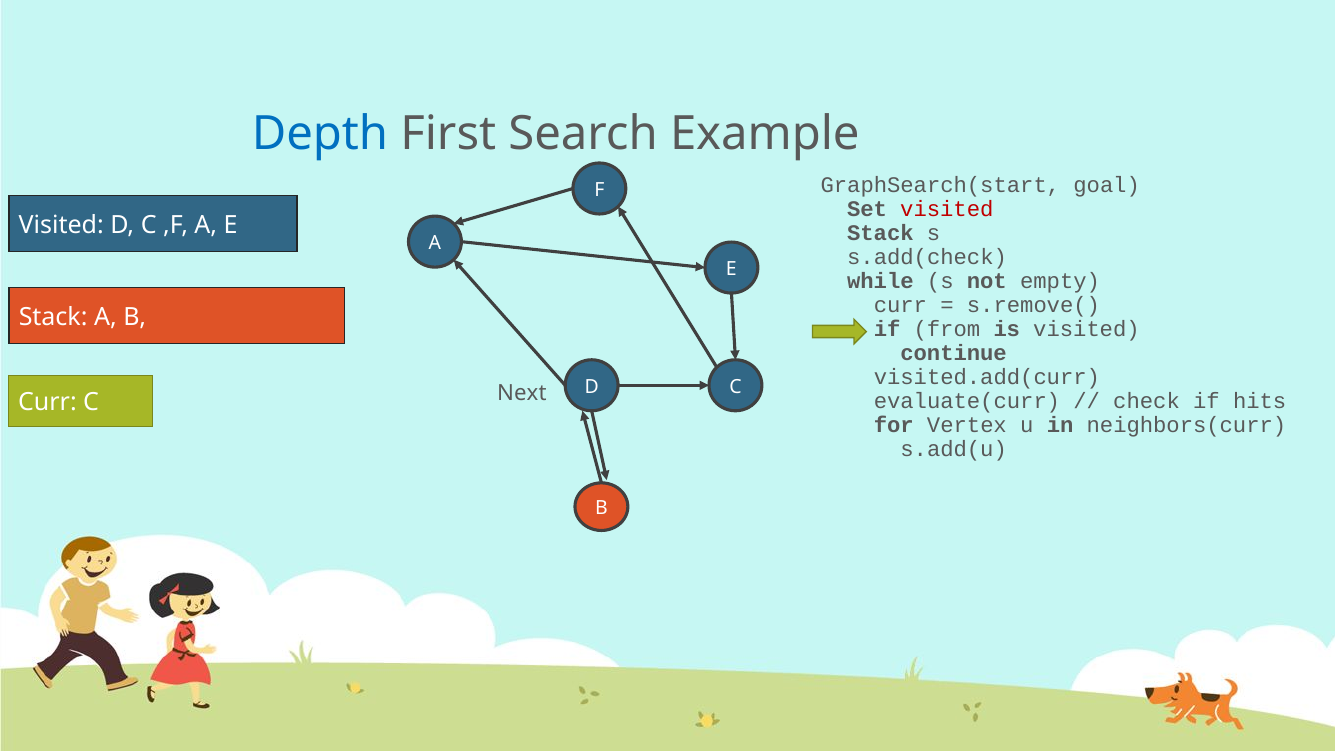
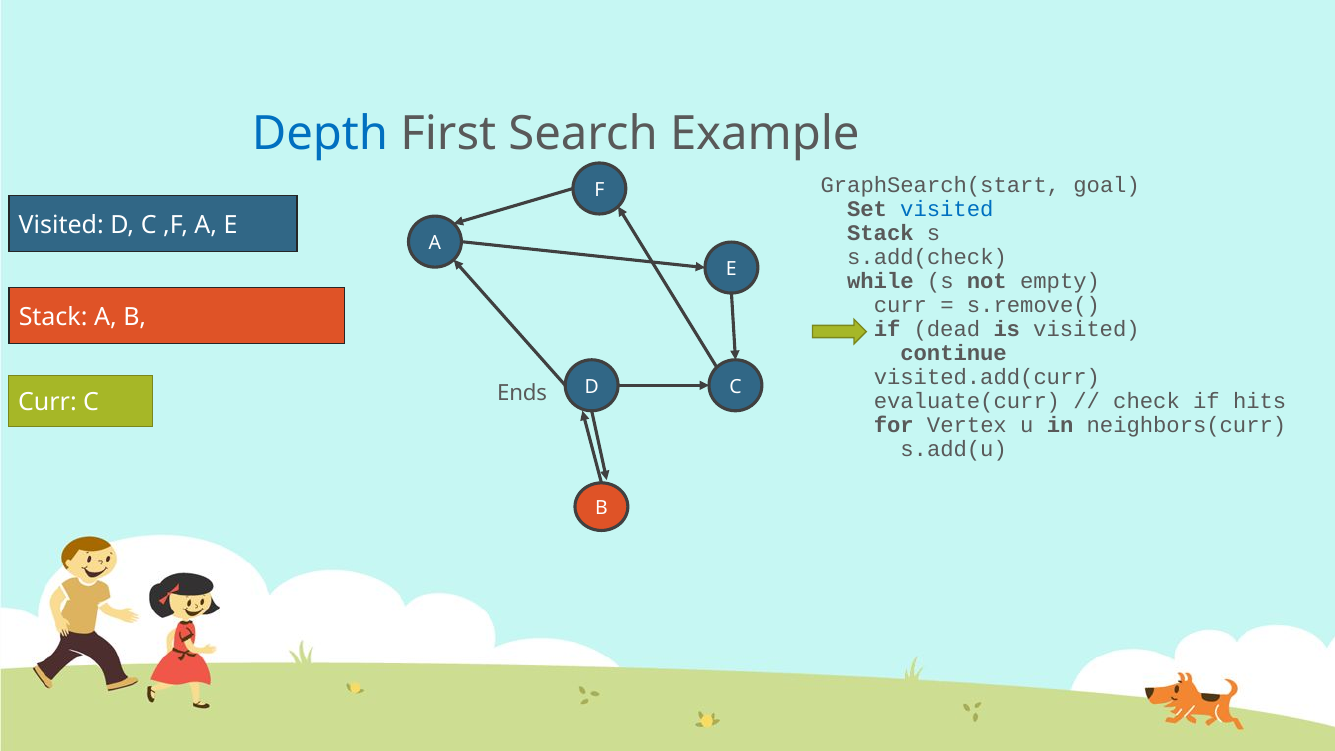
visited colour: red -> blue (947, 210)
from: from -> dead (947, 329)
Next: Next -> Ends (522, 393)
